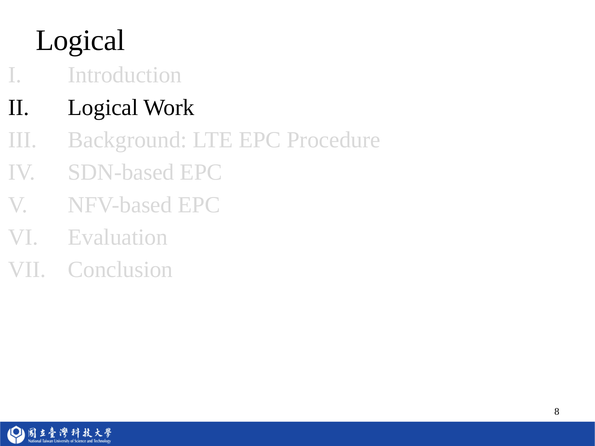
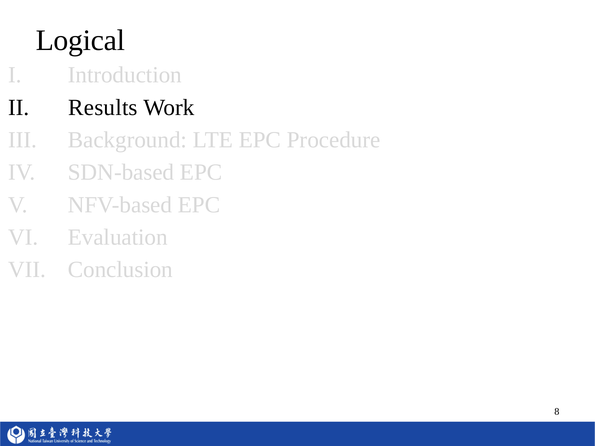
II Logical: Logical -> Results (103, 108)
